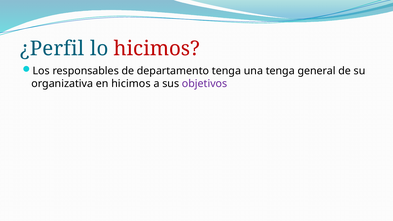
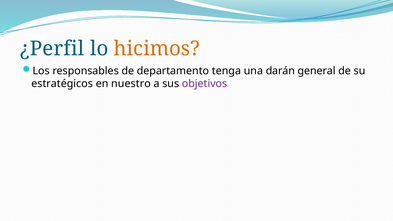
hicimos colour: red -> orange (157, 49)
una tenga: tenga -> darán (280, 71)
organizativa: organizativa -> estratégicos (62, 84)
en hicimos: hicimos -> nuestro (131, 84)
